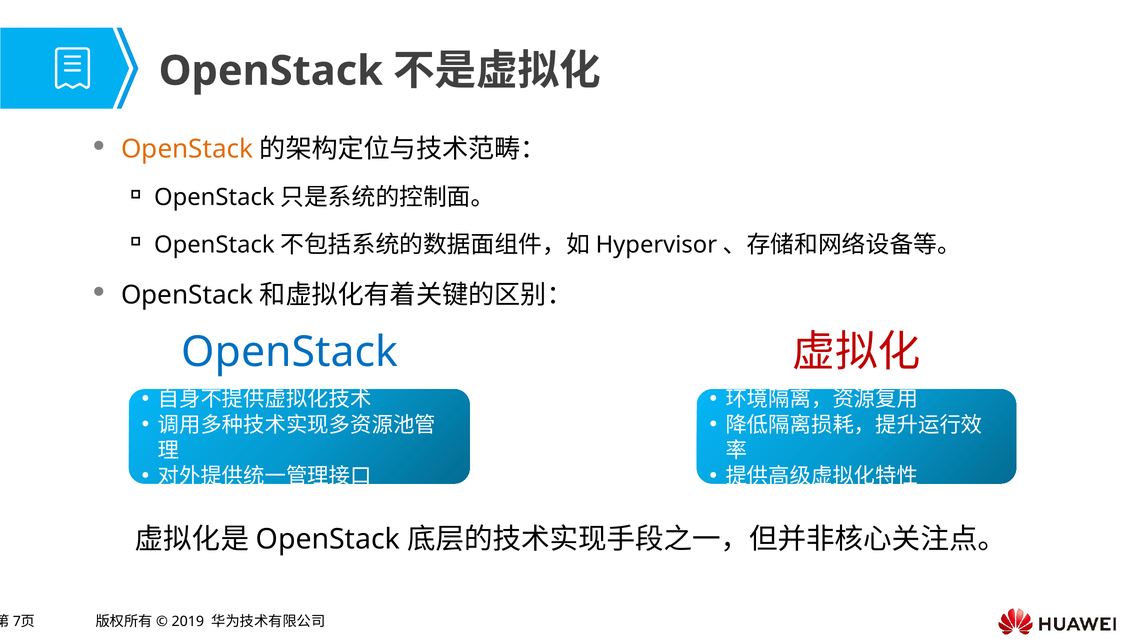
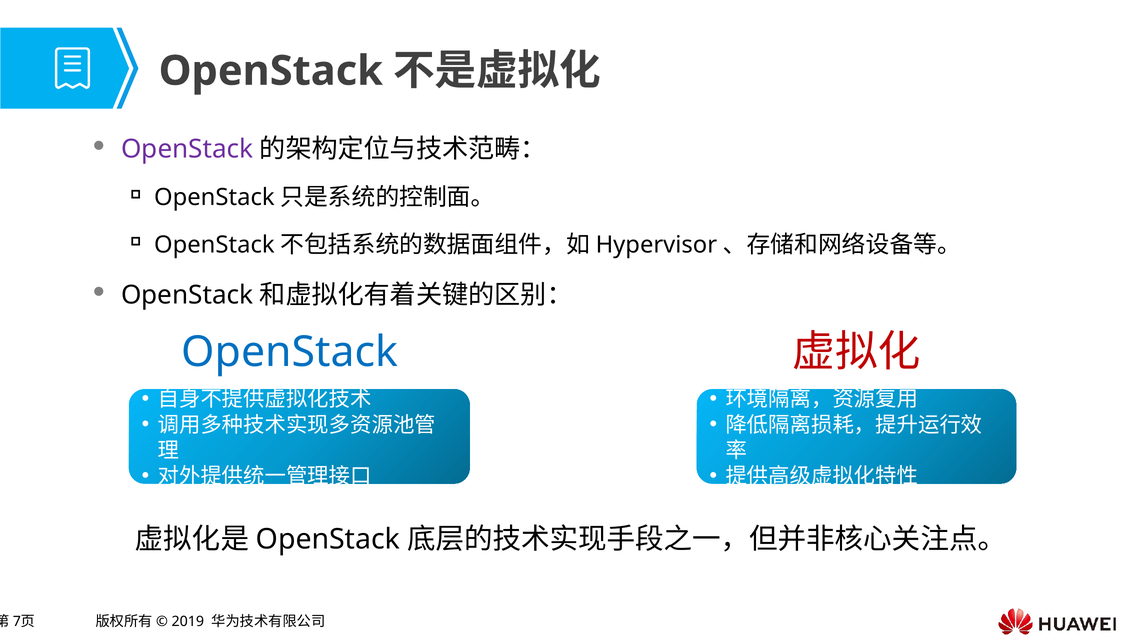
OpenStack colour: orange -> purple (187, 149)
